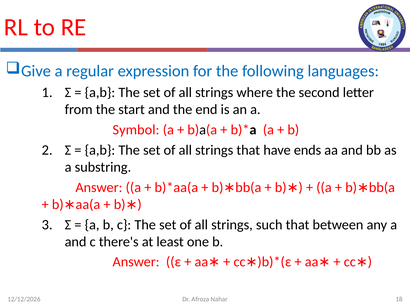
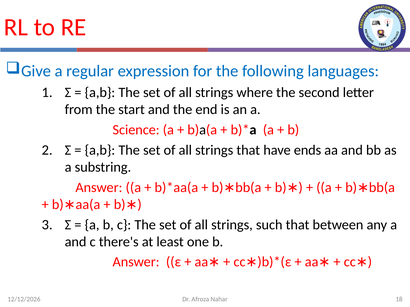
Symbol: Symbol -> Science (136, 130)
